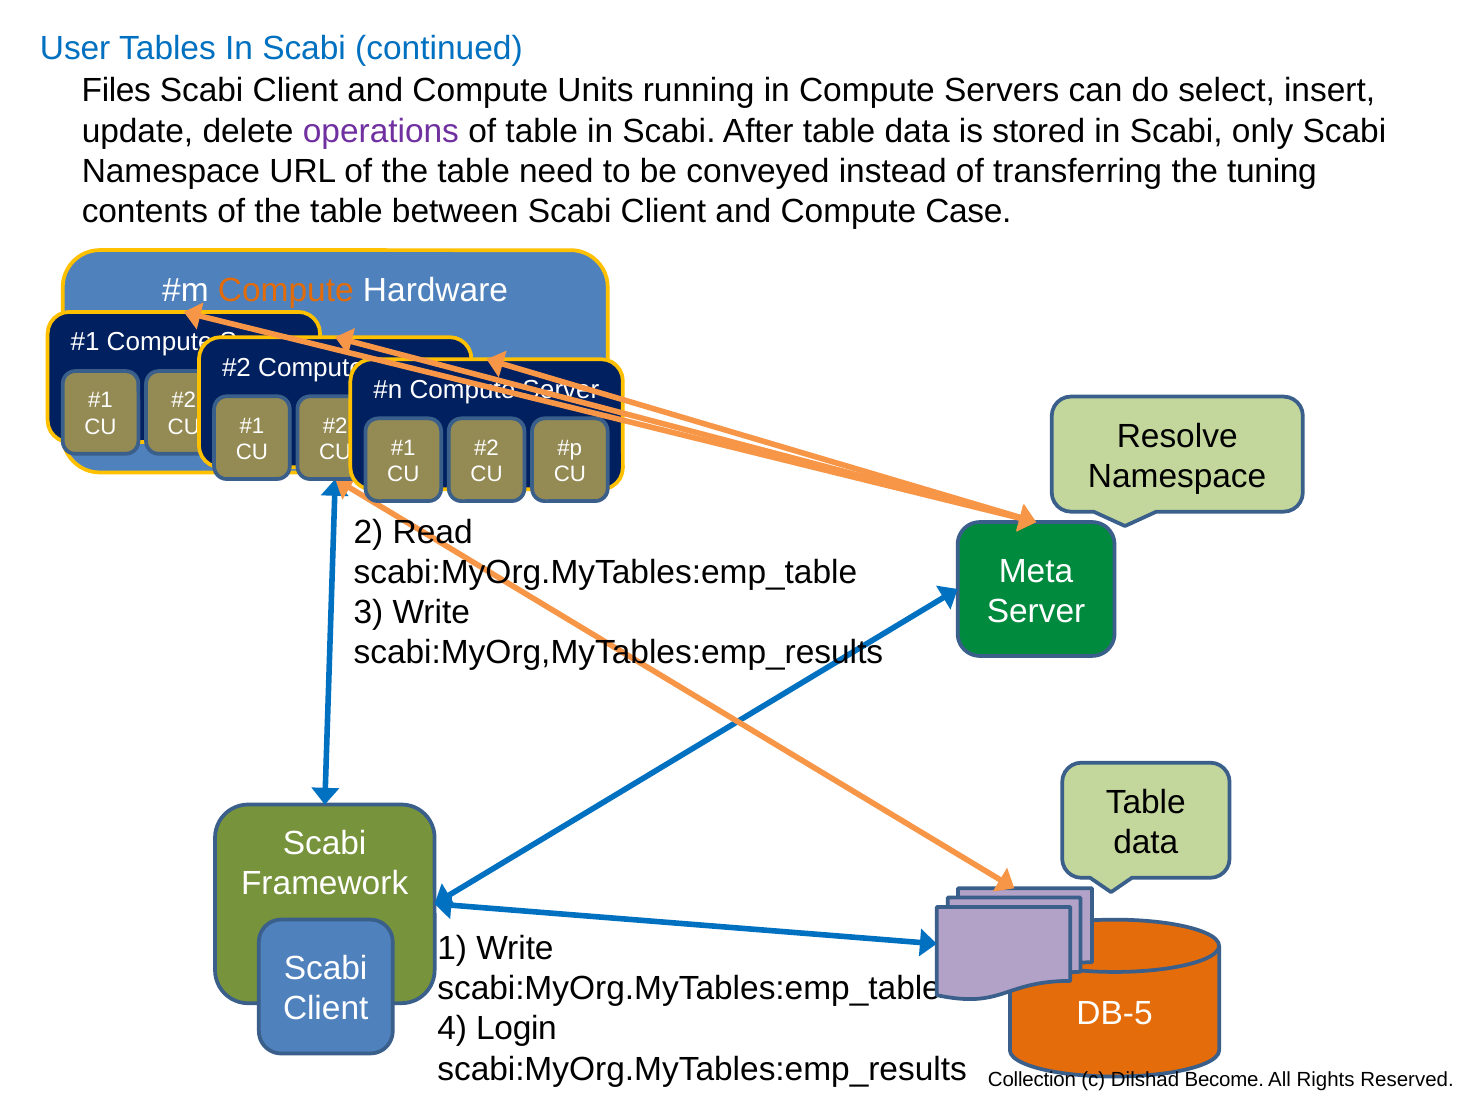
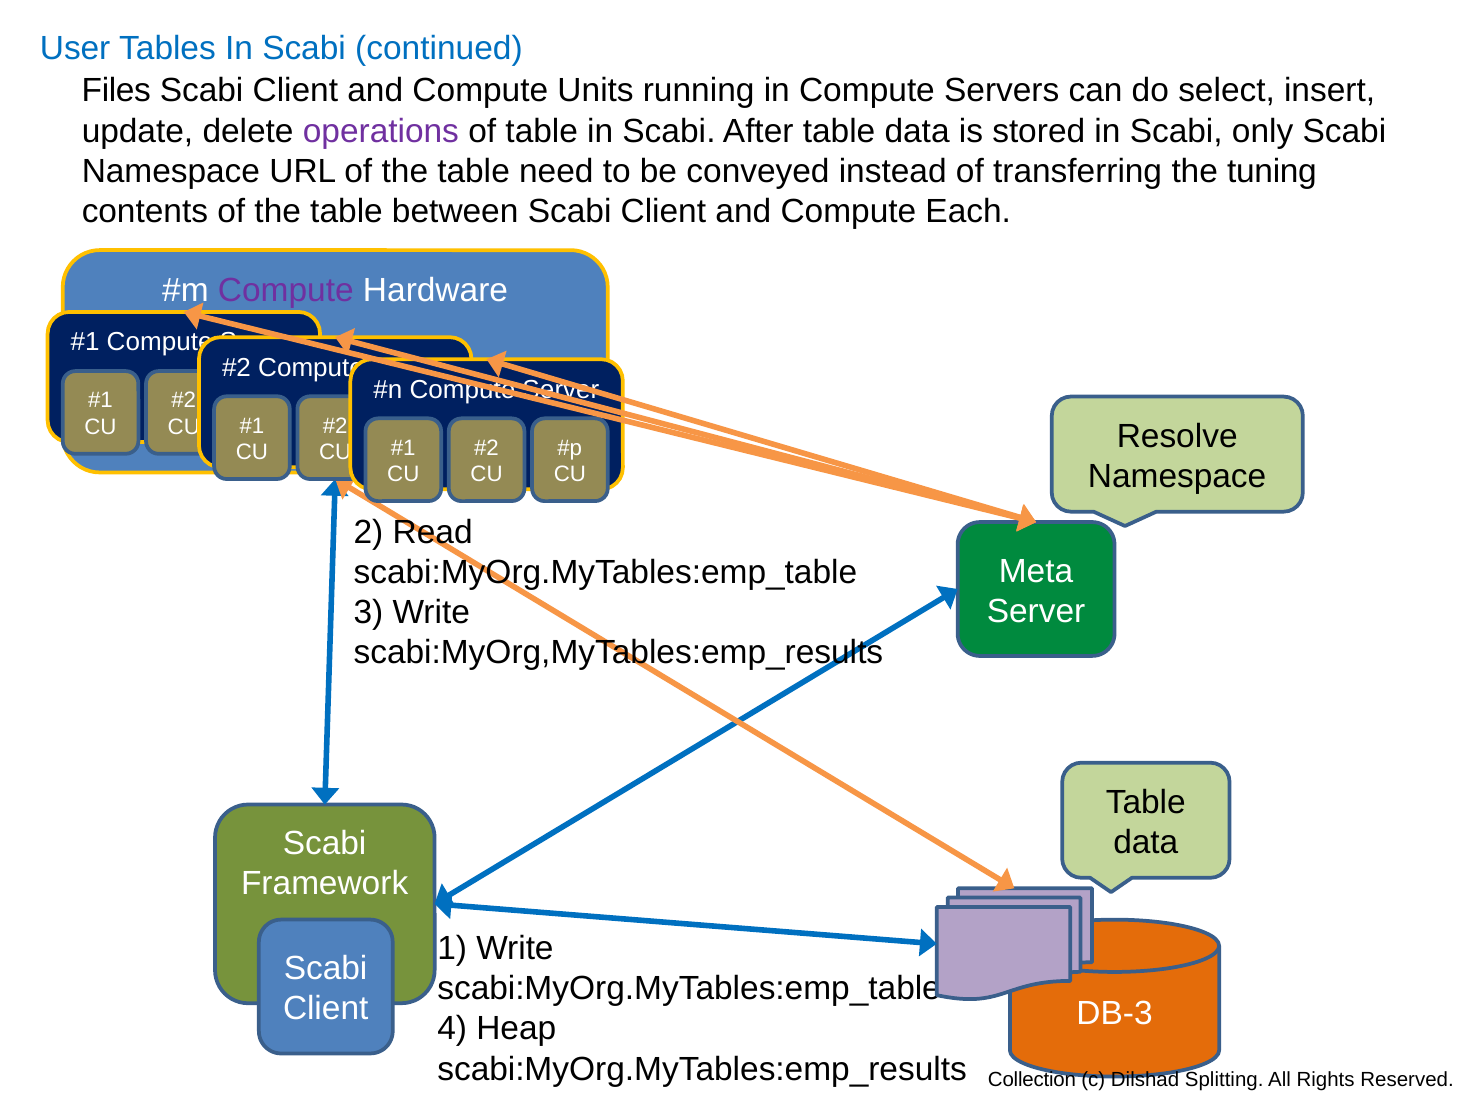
Case: Case -> Each (968, 211)
Compute colour: orange -> purple (286, 290)
DB-5: DB-5 -> DB-3 (1115, 1013)
Login: Login -> Heap (516, 1029)
Become: Become -> Splitting (1224, 1079)
